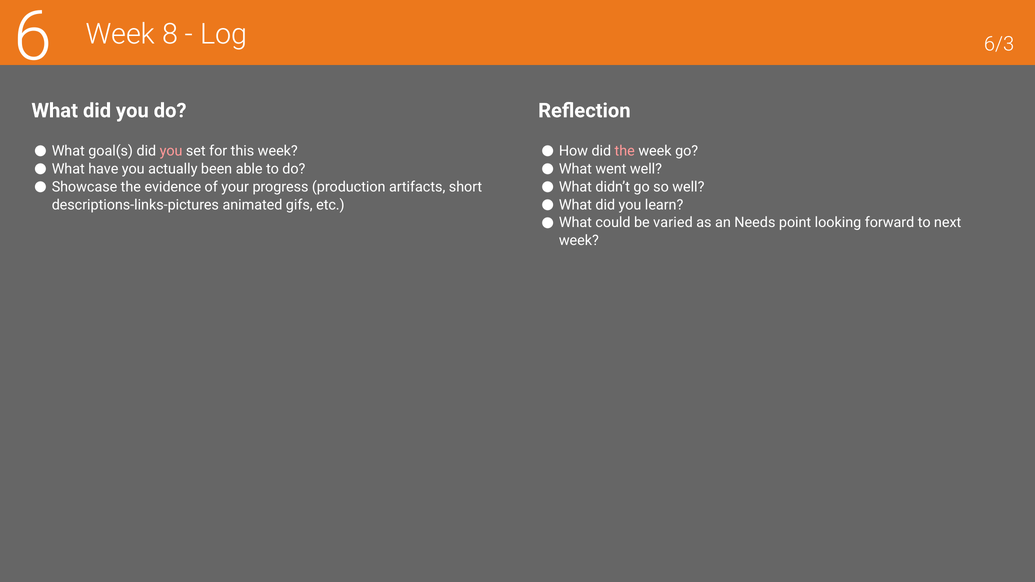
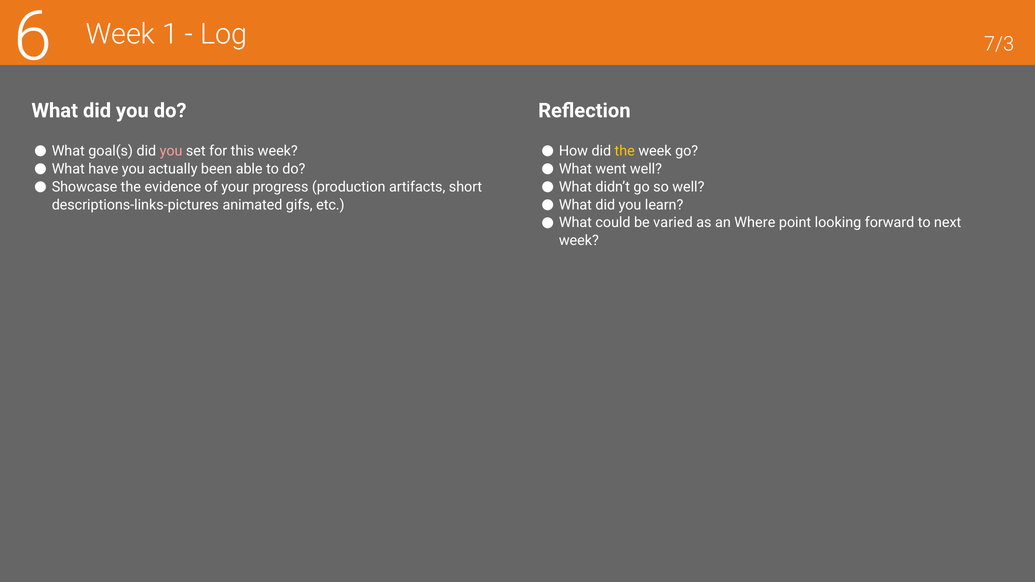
8: 8 -> 1 (170, 34)
6/3: 6/3 -> 7/3 (999, 44)
the colour: pink -> yellow (625, 151)
Needs: Needs -> Where (755, 223)
